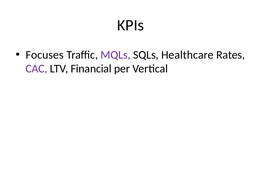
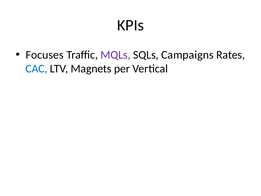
Healthcare: Healthcare -> Campaigns (187, 55)
CAC colour: purple -> blue (36, 69)
Financial: Financial -> Magnets (91, 69)
